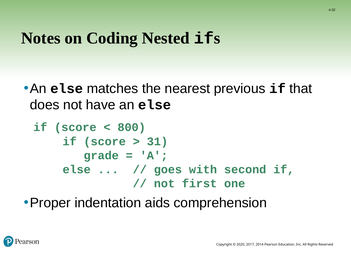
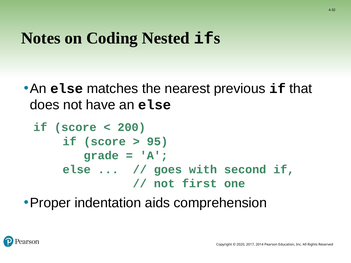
800: 800 -> 200 (132, 127)
31: 31 -> 95 (157, 142)
